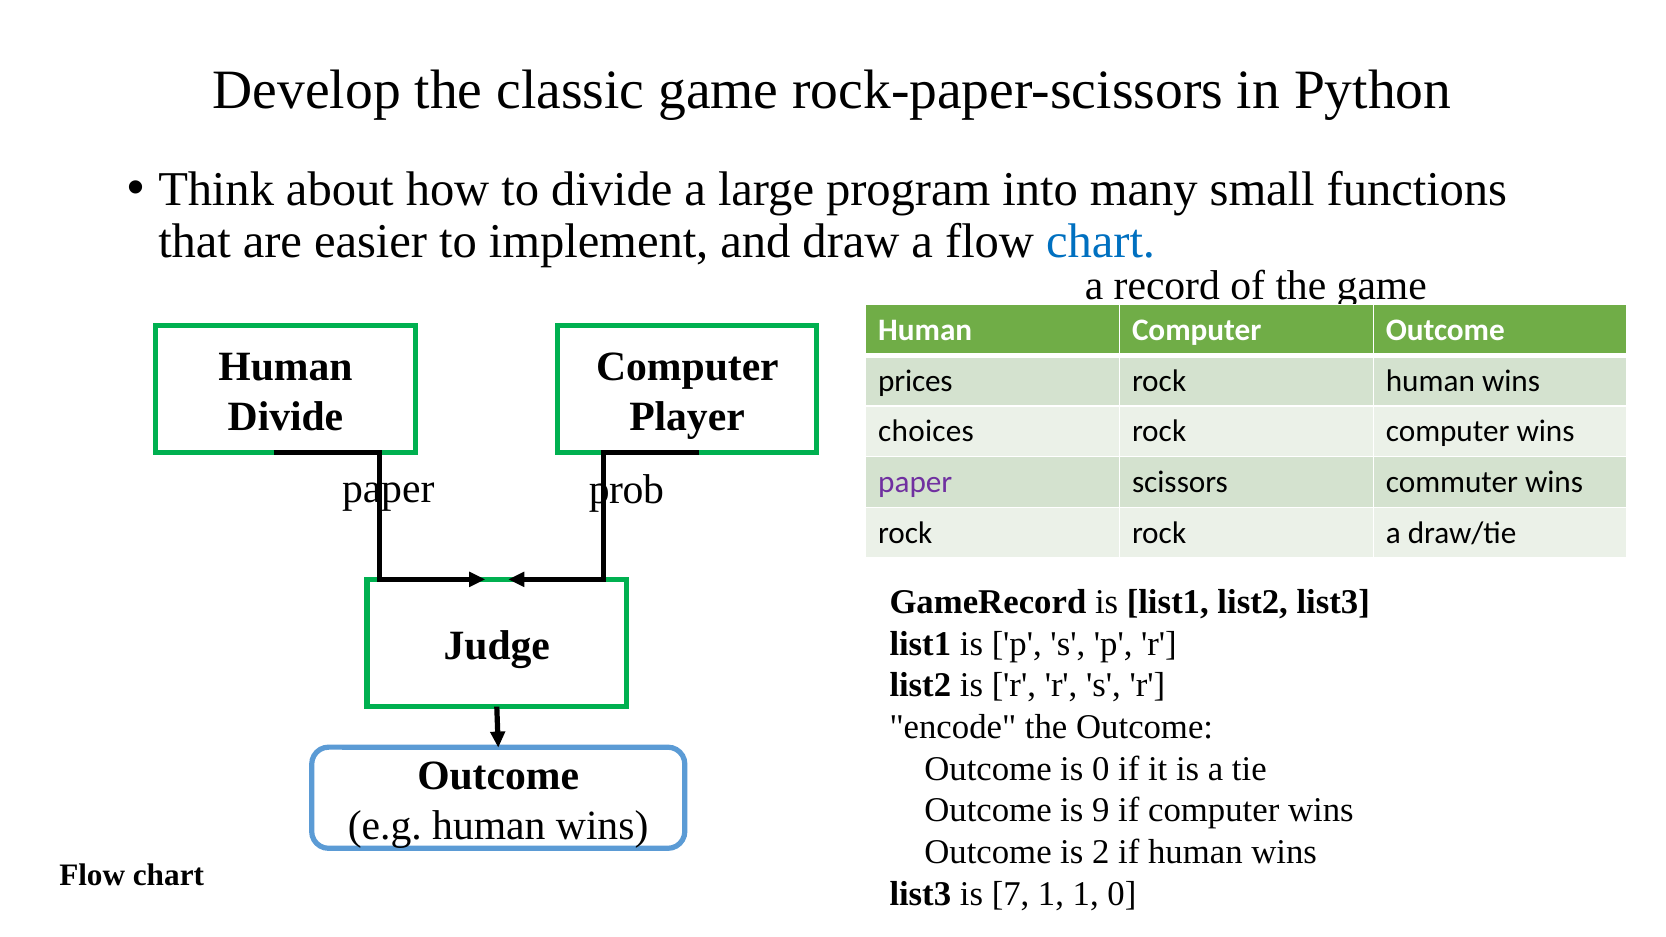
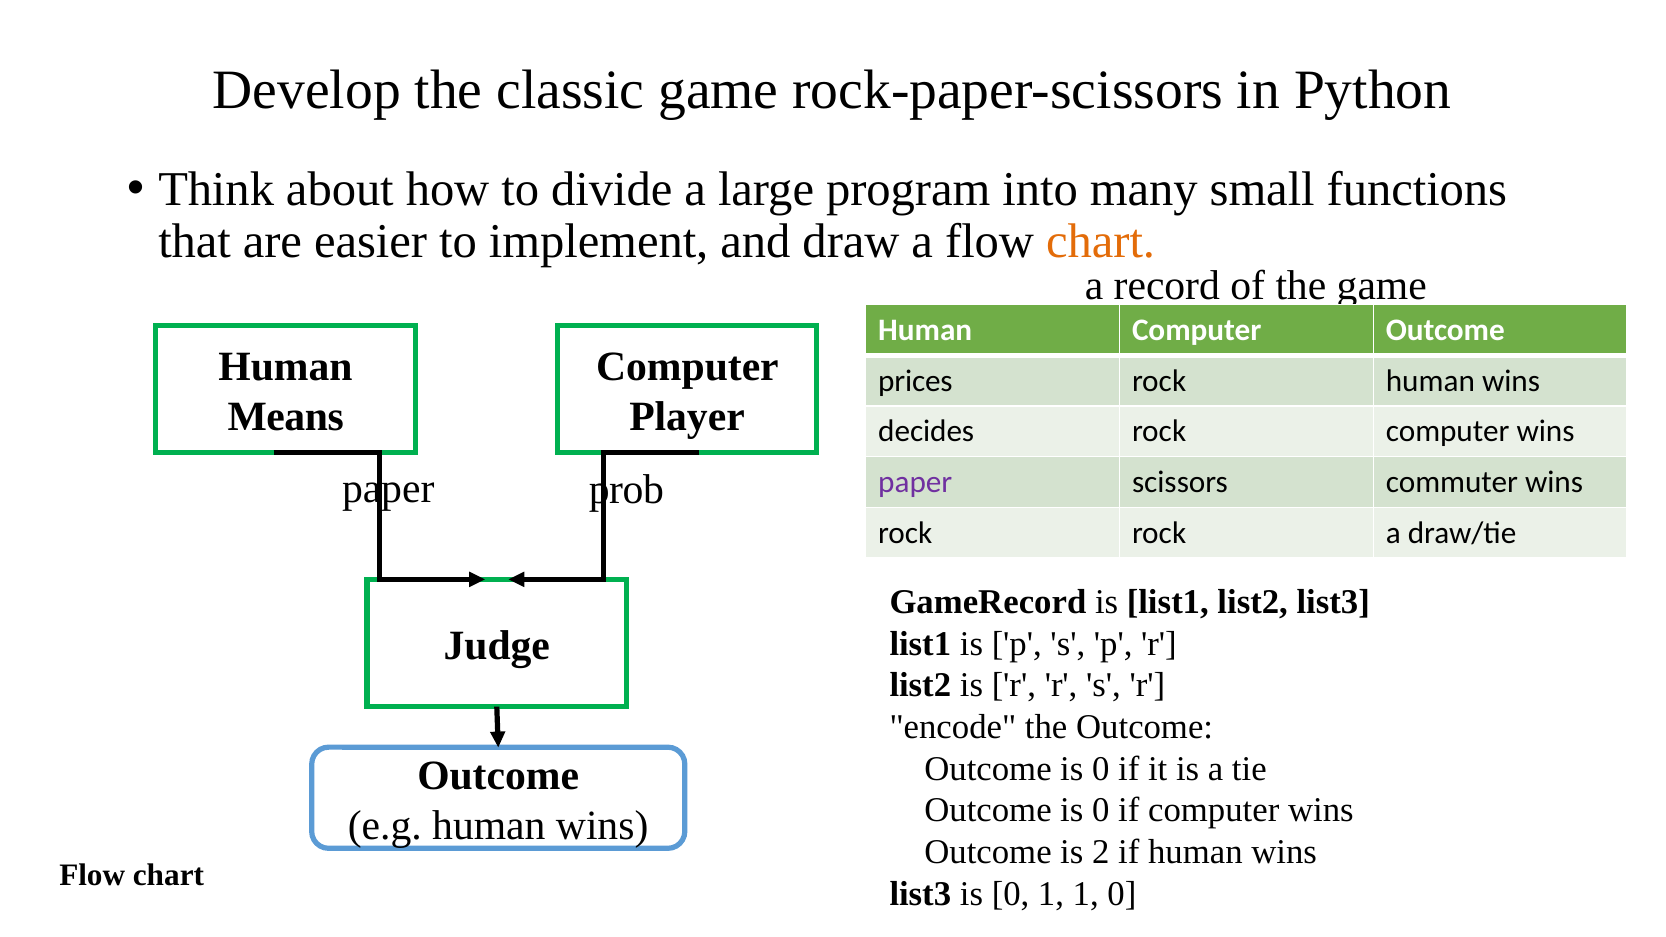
chart colour: blue -> orange (1101, 242)
Divide: Divide -> Means (286, 417)
choices: choices -> decides (926, 432)
9: 9 -> 0 (1101, 810)
list3 is 7: 7 -> 0 (1011, 894)
